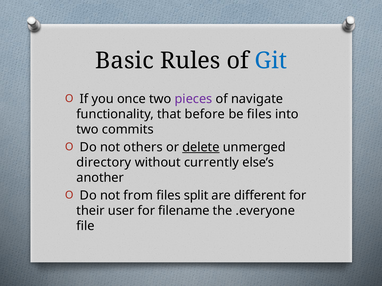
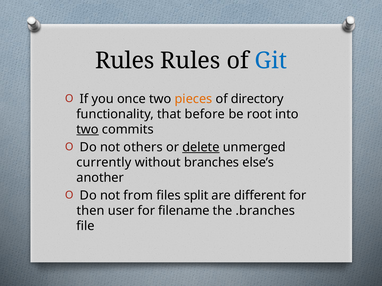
Basic: Basic -> Rules (125, 61)
pieces colour: purple -> orange (193, 99)
navigate: navigate -> directory (257, 99)
be files: files -> root (259, 114)
two underline: none -> present (88, 130)
directory: directory -> currently (104, 163)
currently: currently -> branches (212, 163)
their: their -> then (90, 211)
.everyone: .everyone -> .branches (265, 211)
